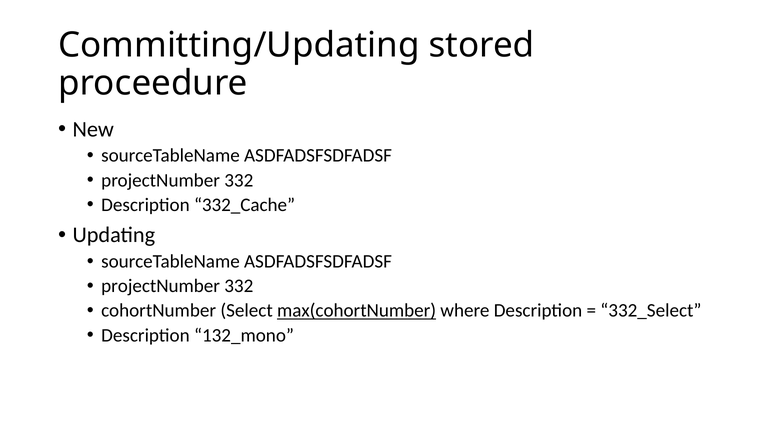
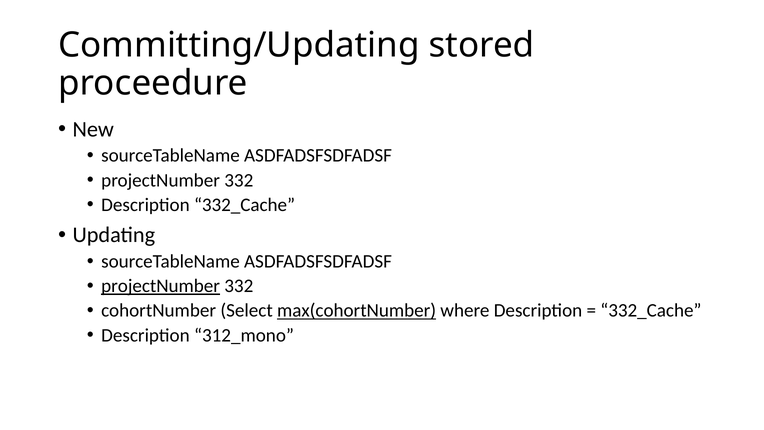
projectNumber underline: none -> present (161, 286)
332_Select: 332_Select -> 332_Cache (651, 310)
132_mono: 132_mono -> 312_mono (244, 335)
